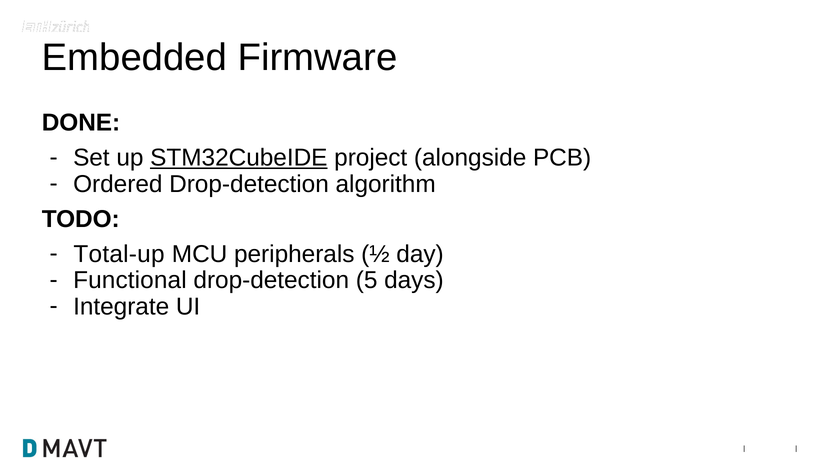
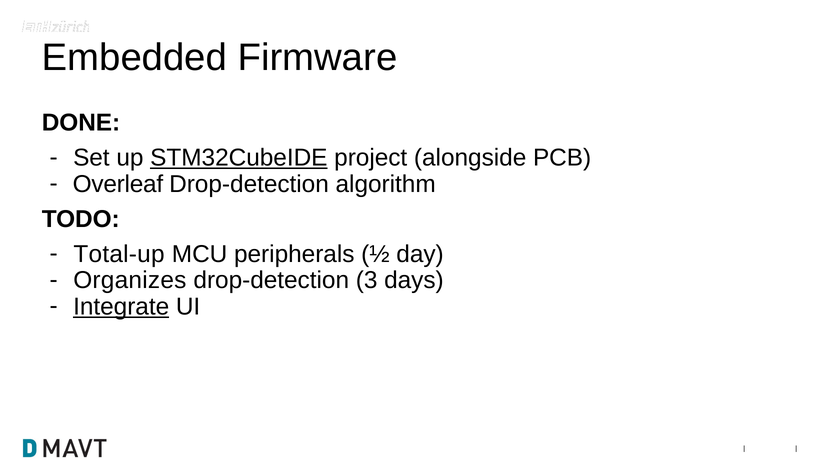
Ordered: Ordered -> Overleaf (118, 184)
Functional: Functional -> Organizes (130, 281)
5: 5 -> 3 (367, 281)
Integrate underline: none -> present (121, 307)
